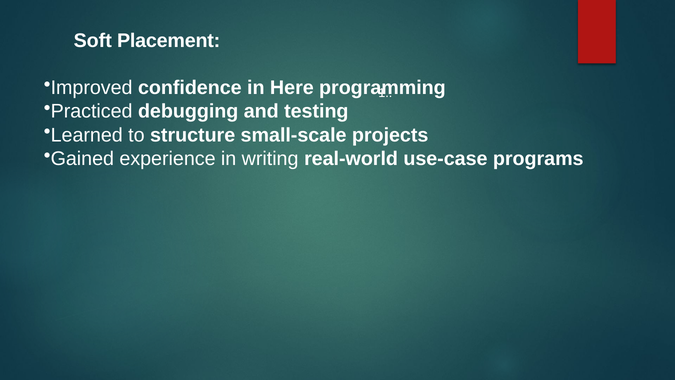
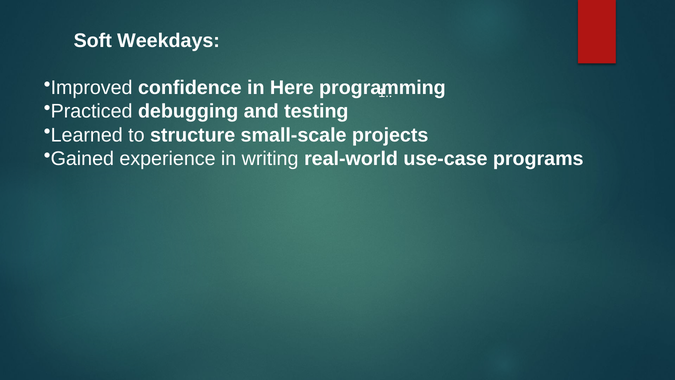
Placement: Placement -> Weekdays (169, 40)
